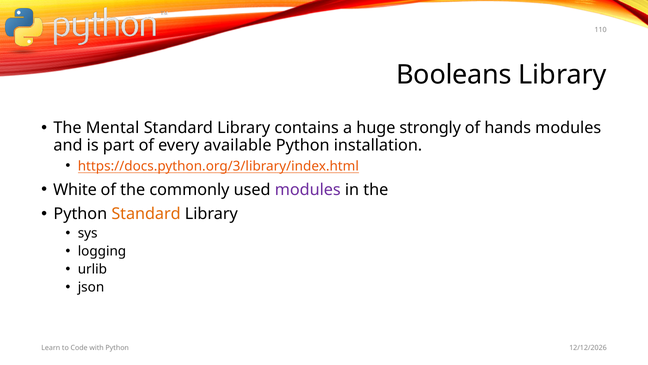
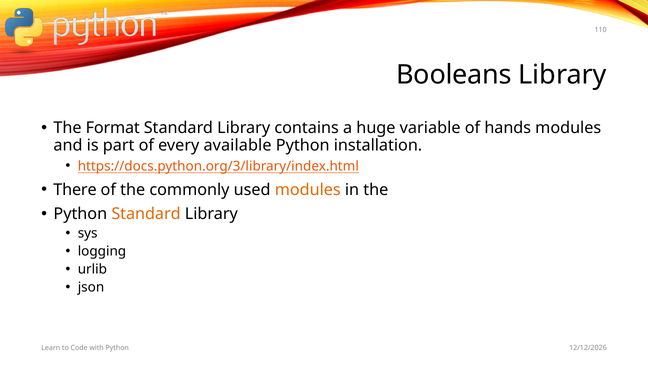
Mental: Mental -> Format (113, 128)
strongly: strongly -> variable (430, 128)
White: White -> There (75, 189)
modules colour: purple -> orange (308, 189)
